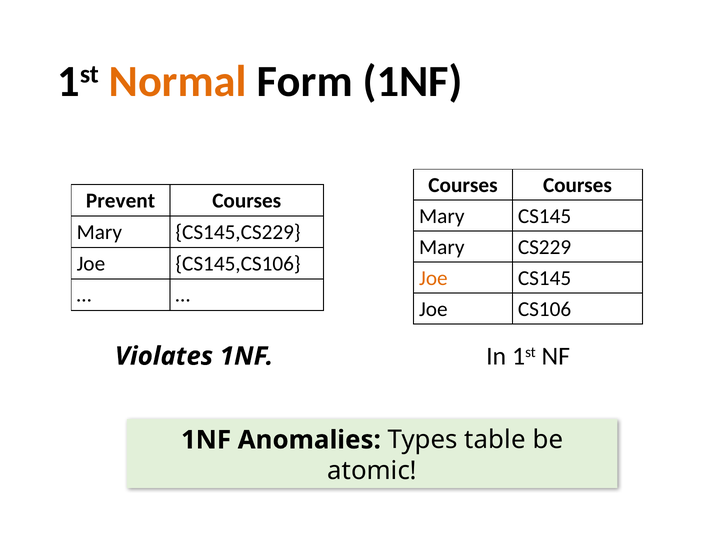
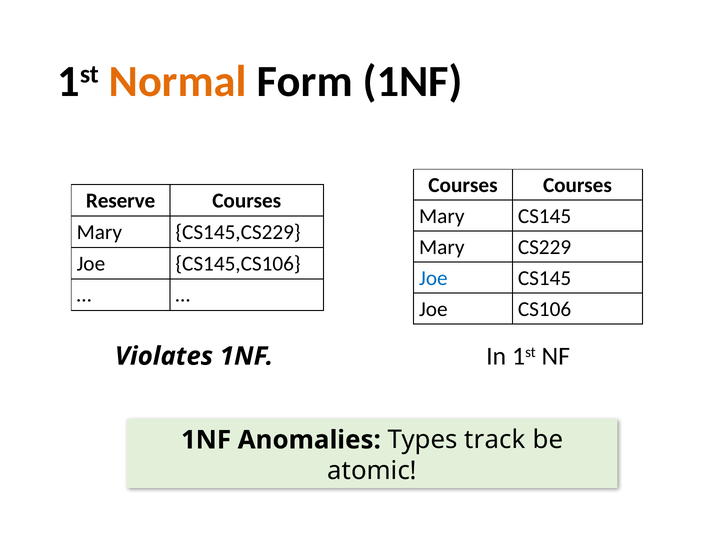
Prevent: Prevent -> Reserve (121, 201)
Joe colour: orange -> blue (433, 278)
table: table -> track (495, 440)
